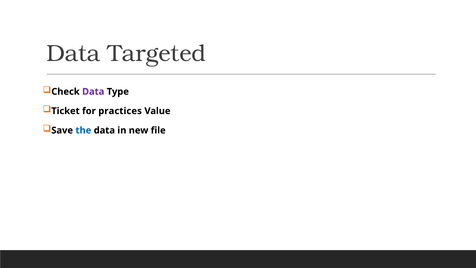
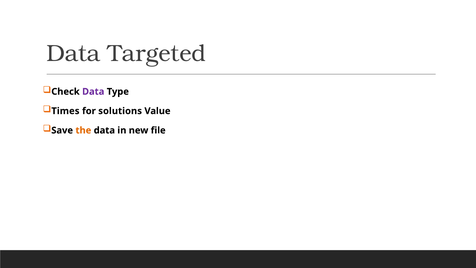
Ticket: Ticket -> Times (65, 111)
practices: practices -> solutions (120, 111)
the colour: blue -> orange (83, 130)
